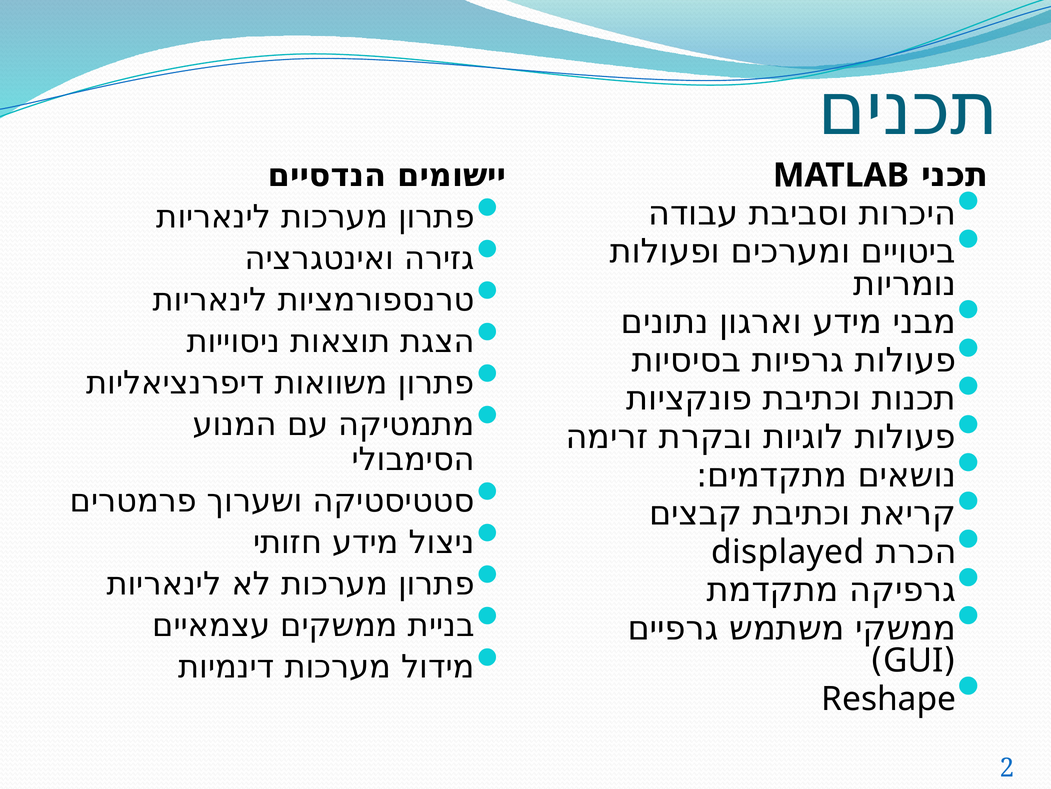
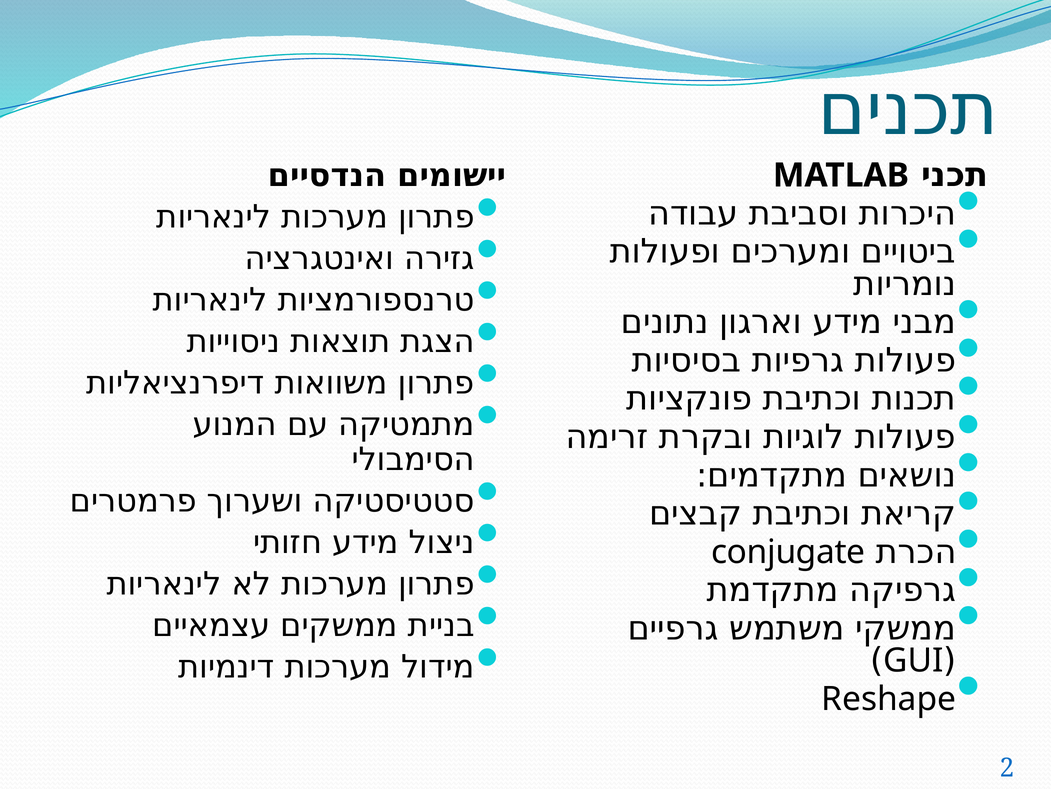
displayed: displayed -> conjugate (788, 551)
